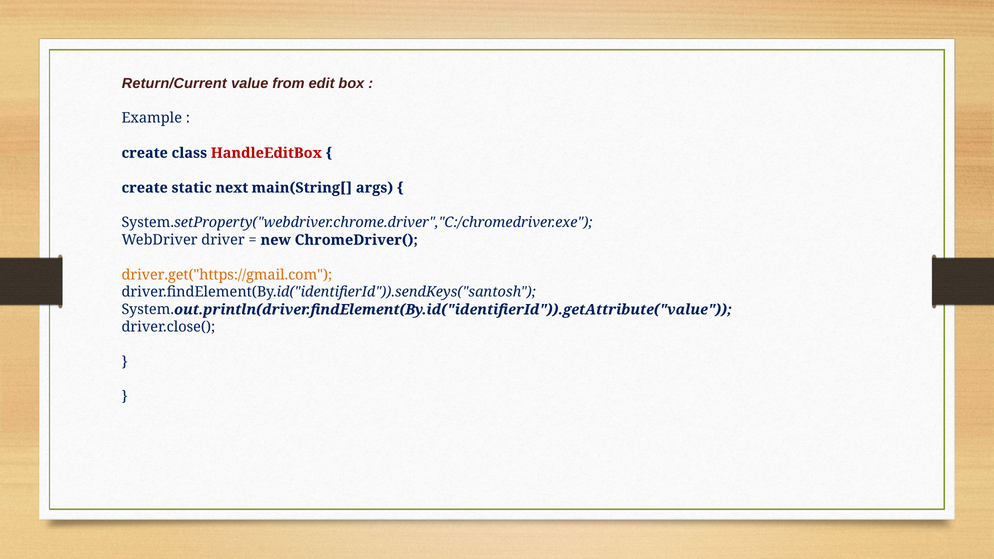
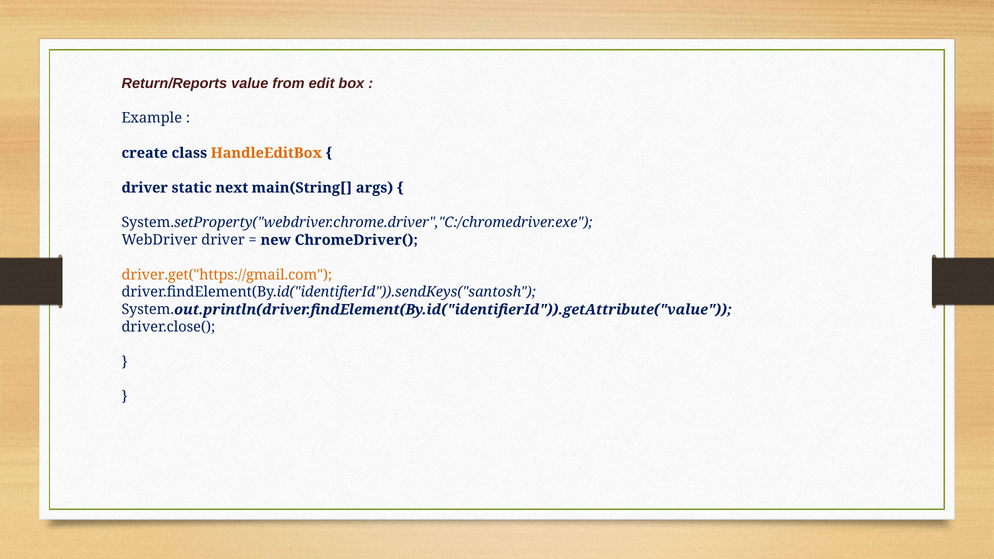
Return/Current: Return/Current -> Return/Reports (174, 83)
HandleEditBox colour: red -> orange (266, 153)
create: create -> driver (145, 188)
